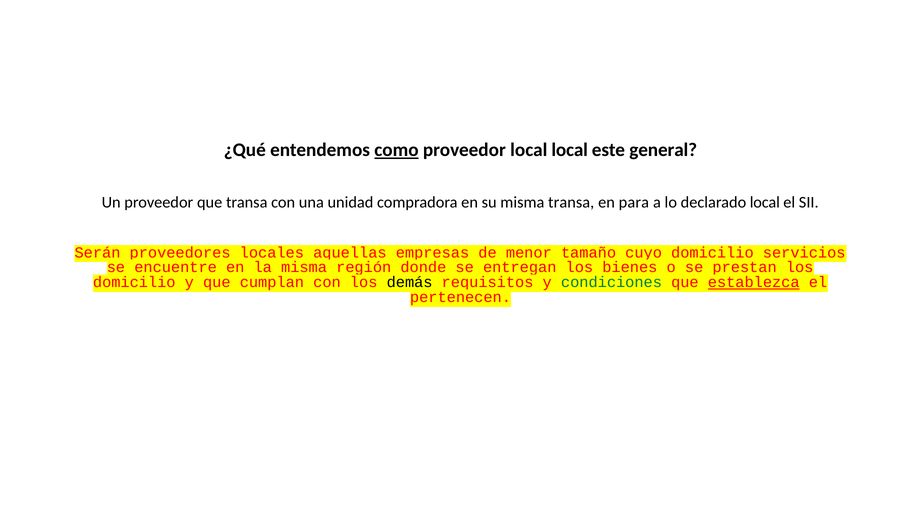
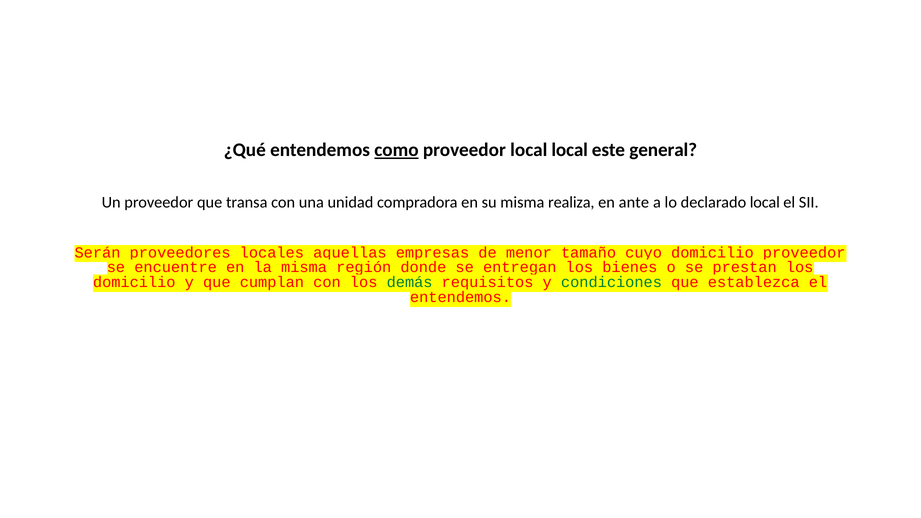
misma transa: transa -> realiza (571, 202)
para: para -> ante (634, 202)
servicios: servicios -> proveedor (804, 252)
demás colour: black -> green (410, 282)
establezca underline: present -> none (754, 282)
pertenecen: pertenecen -> entendemos (460, 297)
